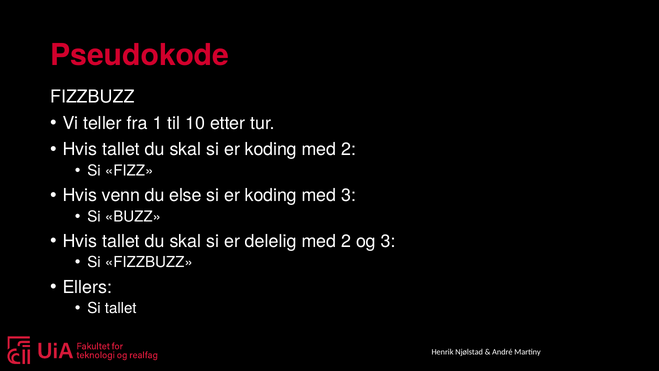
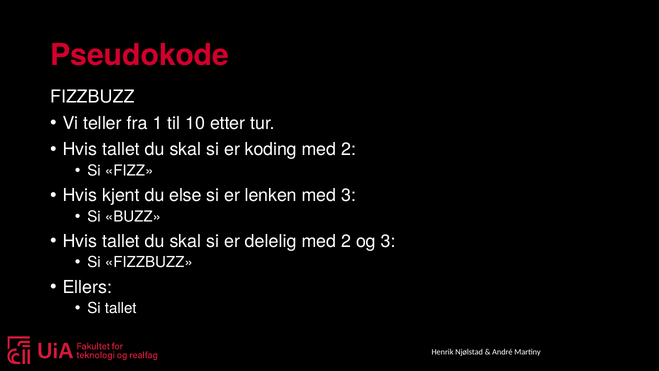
venn: venn -> kjent (121, 195)
koding: koding -> lenken (271, 195)
